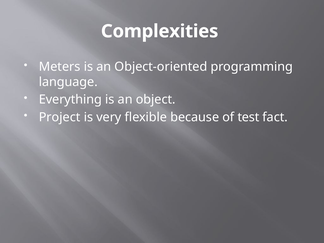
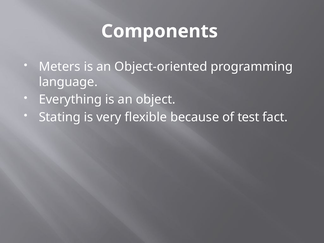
Complexities: Complexities -> Components (160, 31)
Project: Project -> Stating (60, 117)
